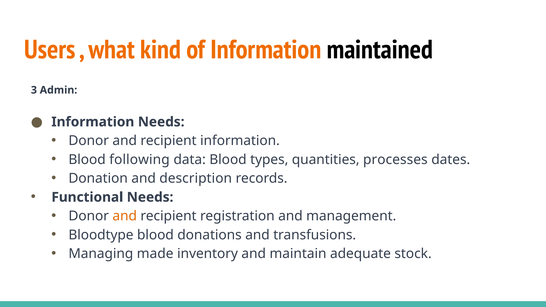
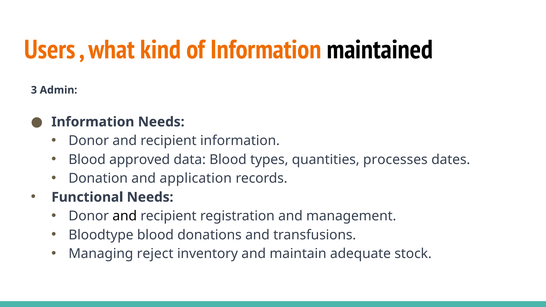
following: following -> approved (140, 160)
description: description -> application (196, 178)
and colour: orange -> black (125, 216)
made: made -> reject (155, 254)
